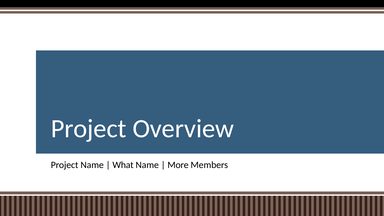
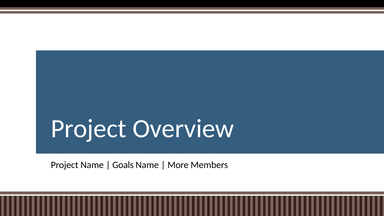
What: What -> Goals (123, 165)
